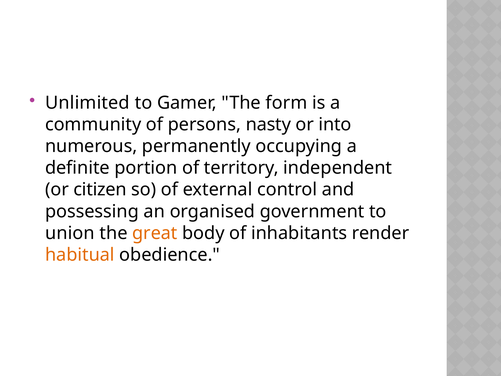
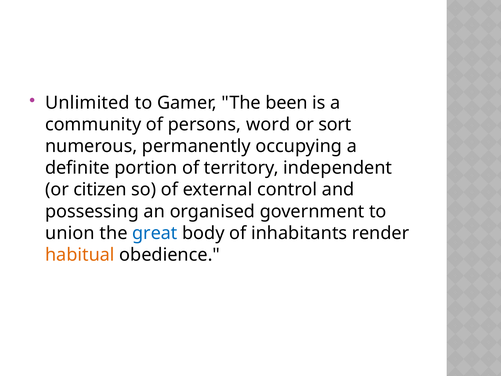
form: form -> been (287, 103)
nasty: nasty -> word (268, 124)
into: into -> sort (335, 124)
great colour: orange -> blue (155, 233)
